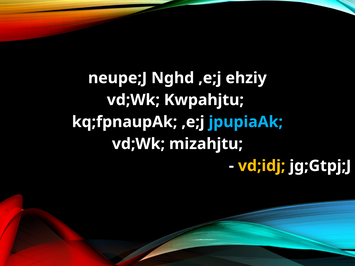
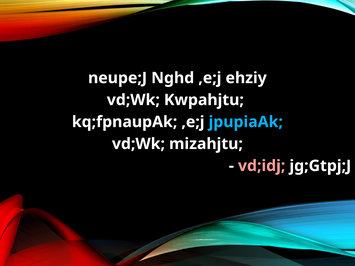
vd;idj colour: yellow -> pink (262, 166)
